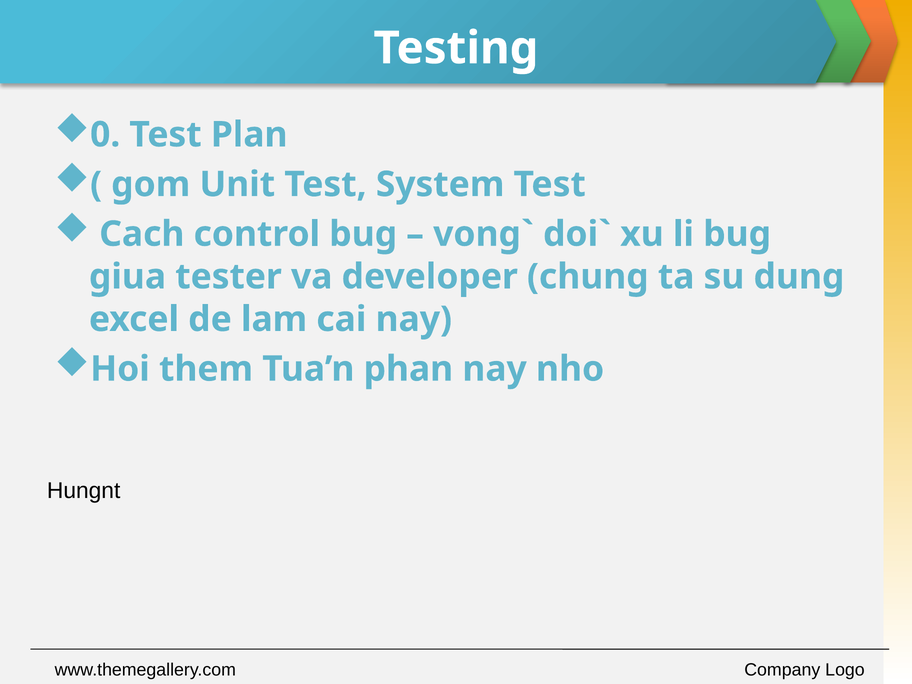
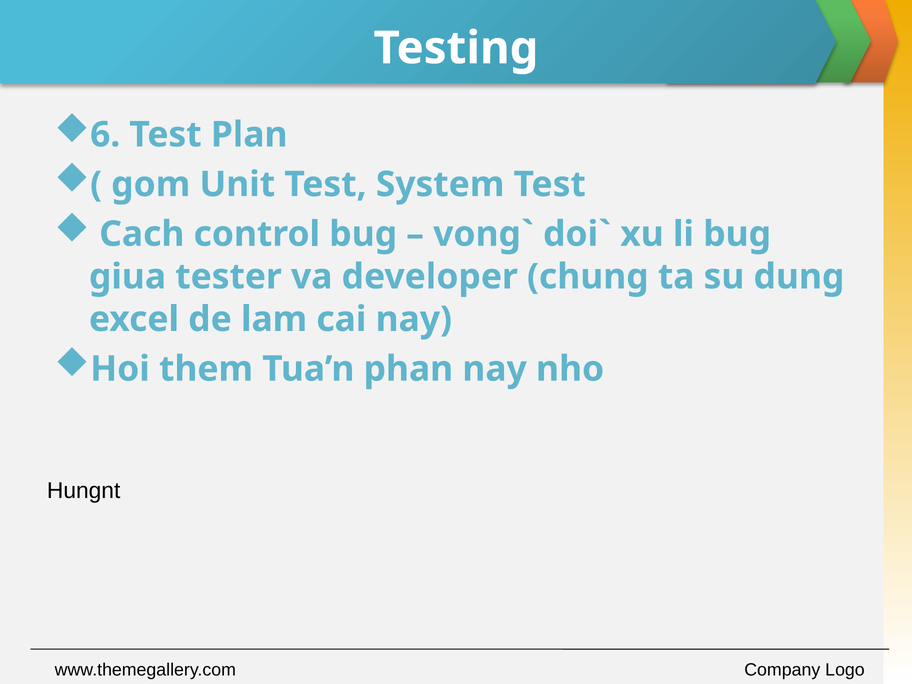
0: 0 -> 6 (105, 135)
